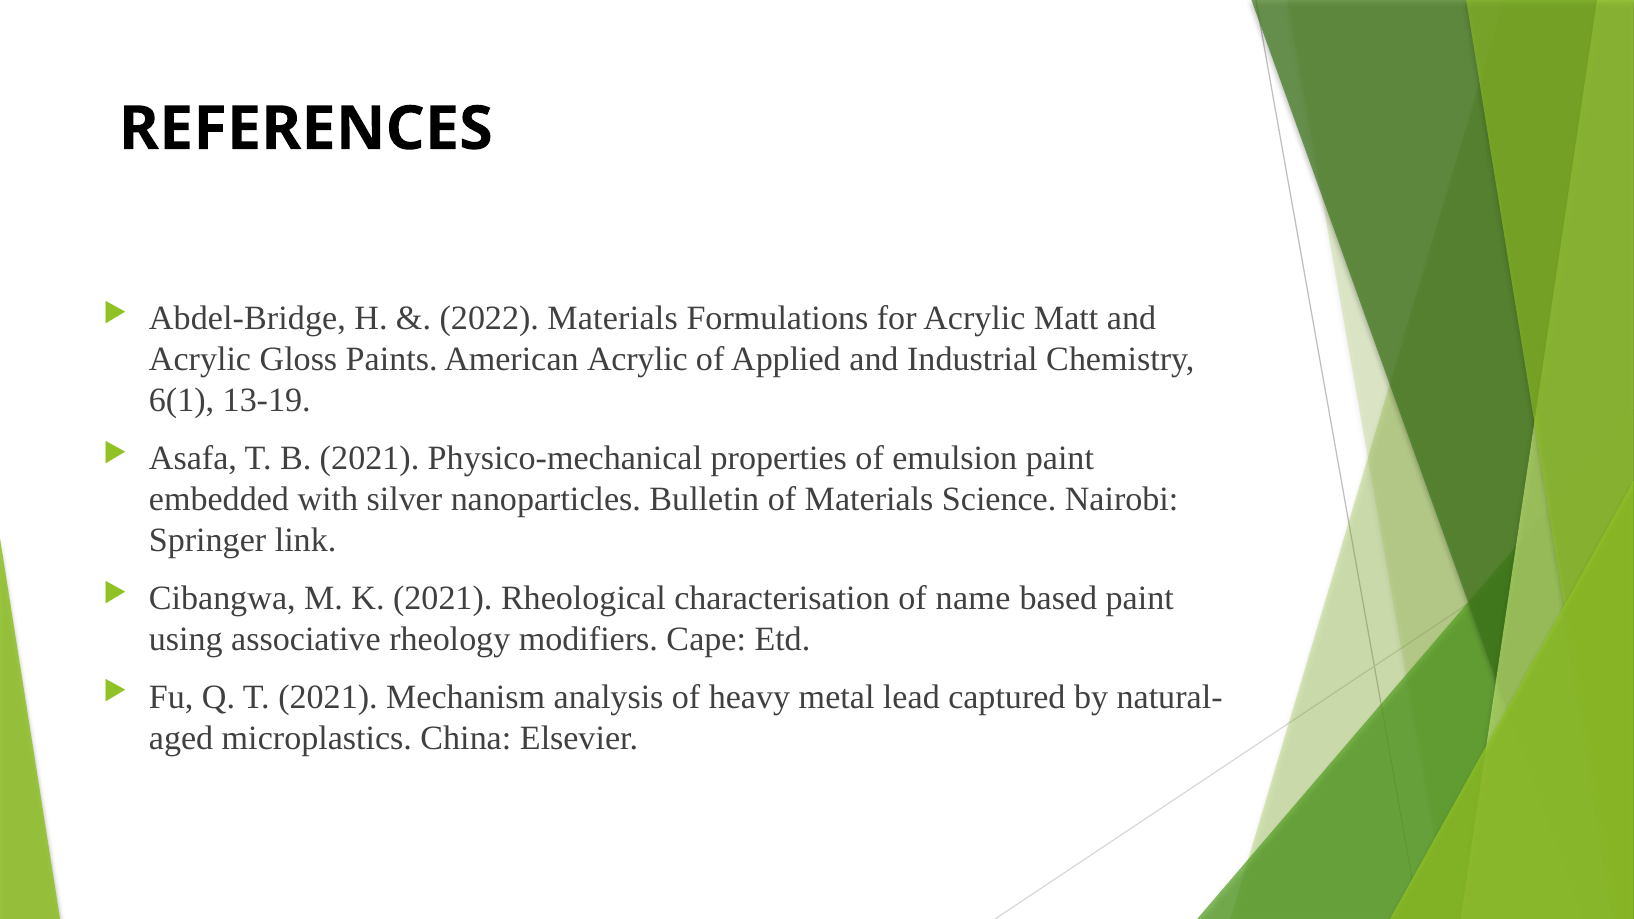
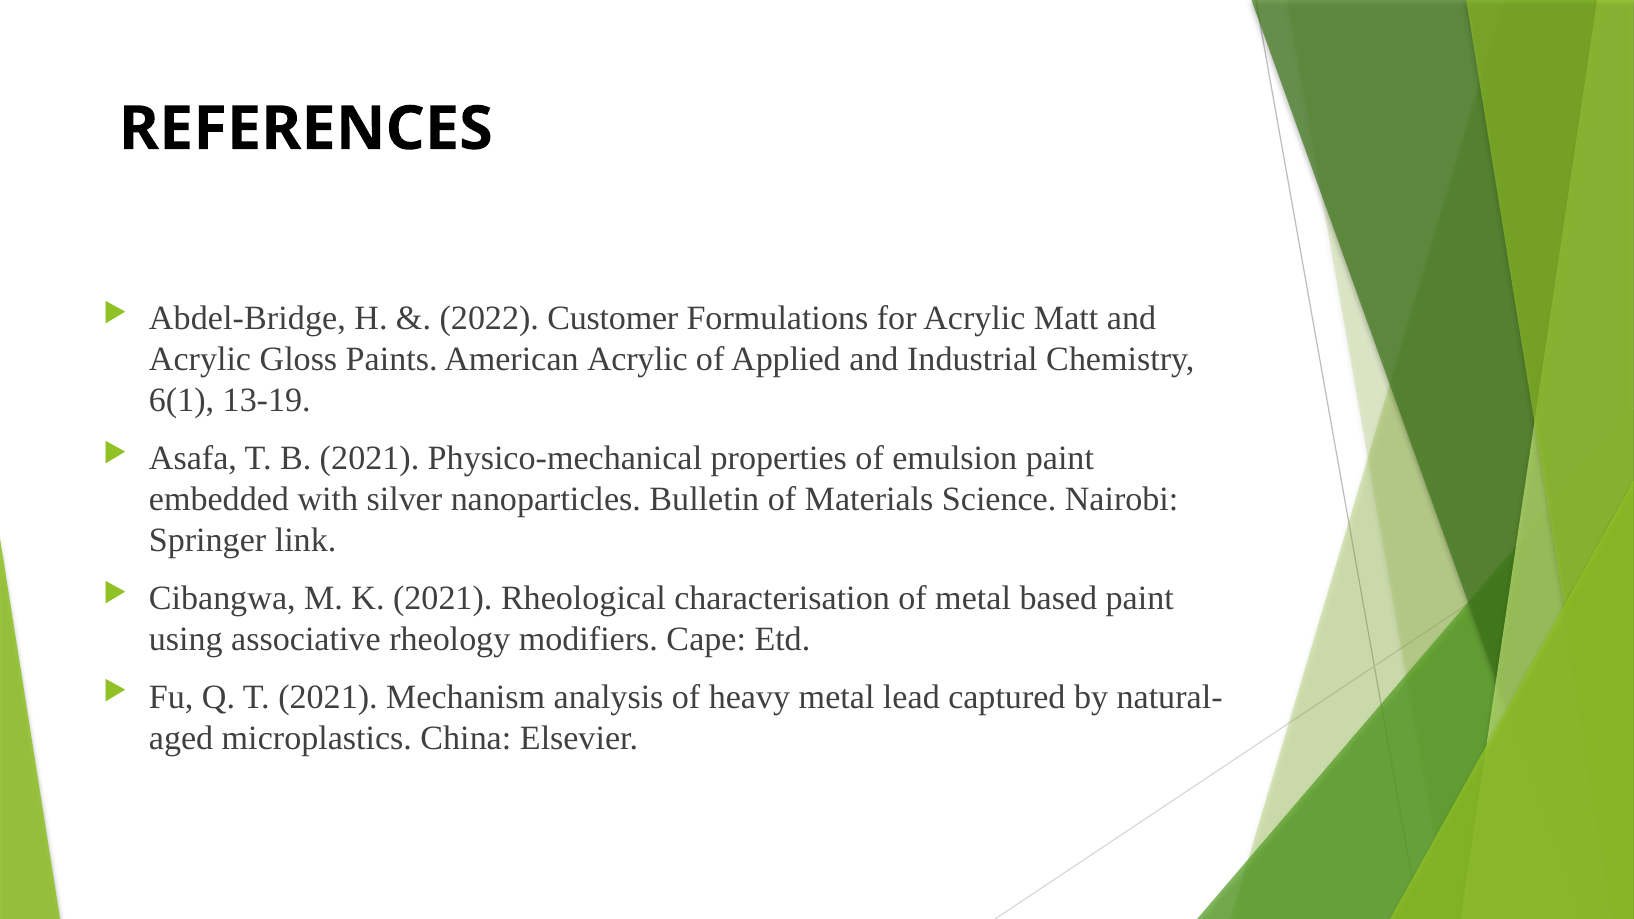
2022 Materials: Materials -> Customer (613, 319)
of name: name -> metal (973, 598)
